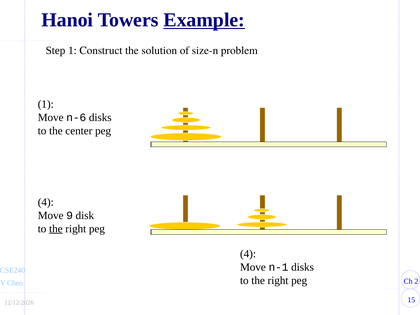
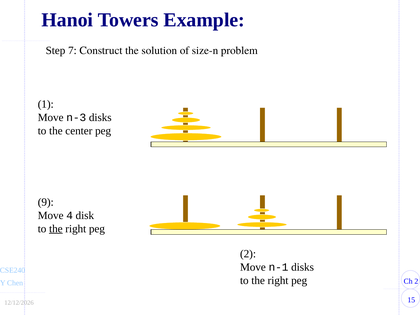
Example underline: present -> none (204, 20)
Step 1: 1 -> 7 (72, 50)
n-6: n-6 -> n-3 (76, 117)
4: 4 -> 9 (46, 202)
9: 9 -> 4 (70, 215)
4: 4 -> 2 (248, 254)
